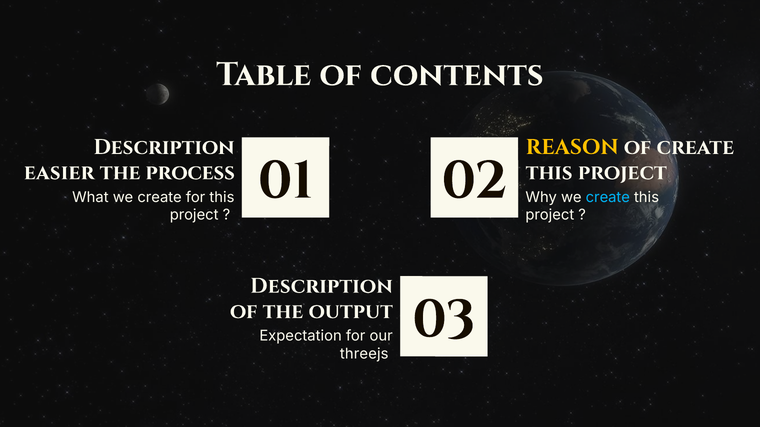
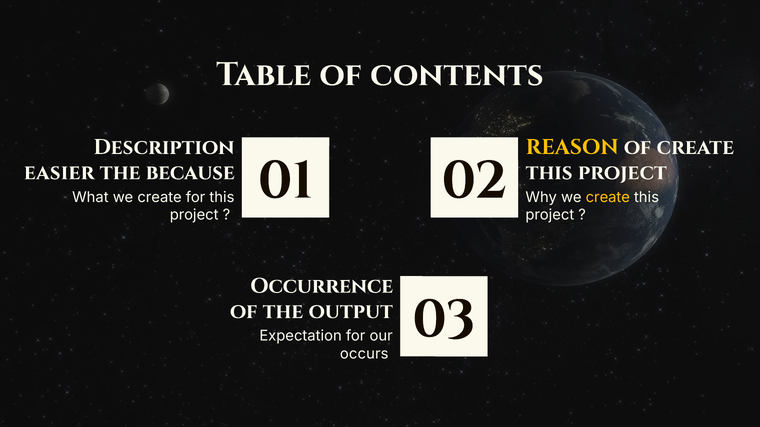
process: process -> because (190, 172)
create colour: light blue -> yellow (608, 197)
Description: Description -> Occurrence (322, 286)
threejs: threejs -> occurs (364, 354)
